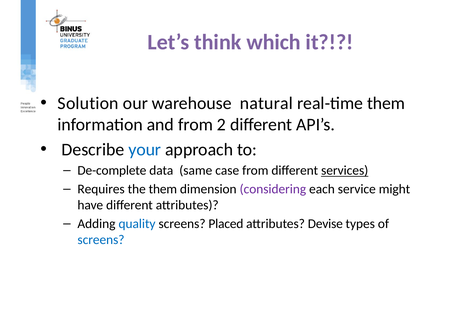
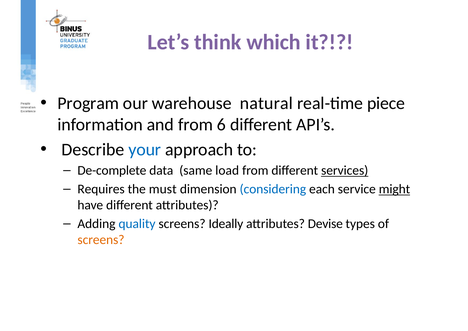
Solution: Solution -> Program (88, 103)
real-time them: them -> piece (386, 103)
2: 2 -> 6 (222, 125)
case: case -> load (227, 171)
the them: them -> must (163, 189)
considering colour: purple -> blue (273, 189)
might underline: none -> present (394, 189)
Placed: Placed -> Ideally (226, 224)
screens colour: blue -> orange (101, 240)
